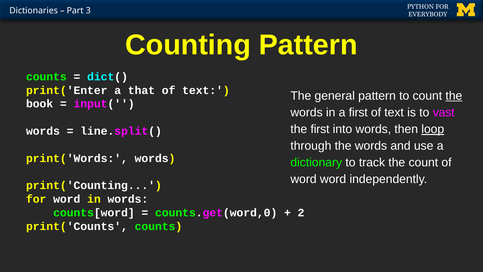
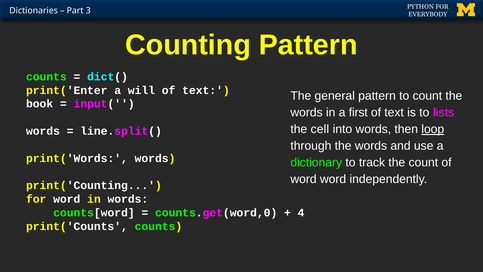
that: that -> will (141, 90)
the underline: present -> none (454, 96)
vast: vast -> lists (444, 112)
the first: first -> cell (320, 129)
2: 2 -> 4 (301, 212)
